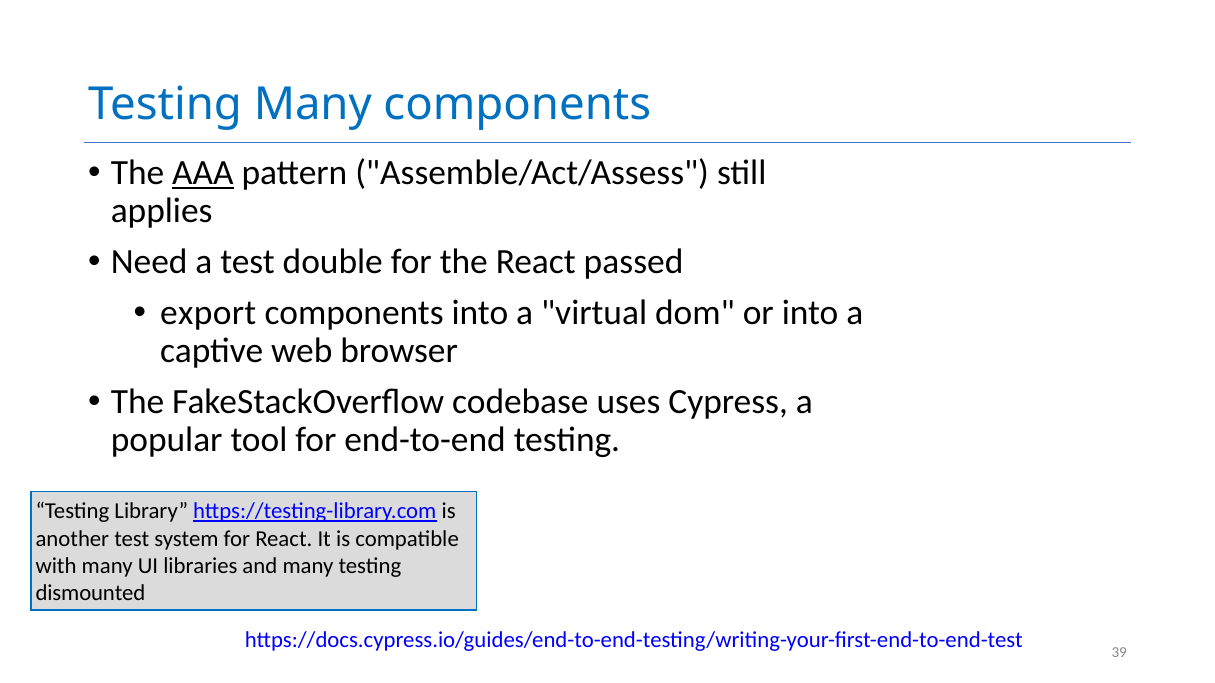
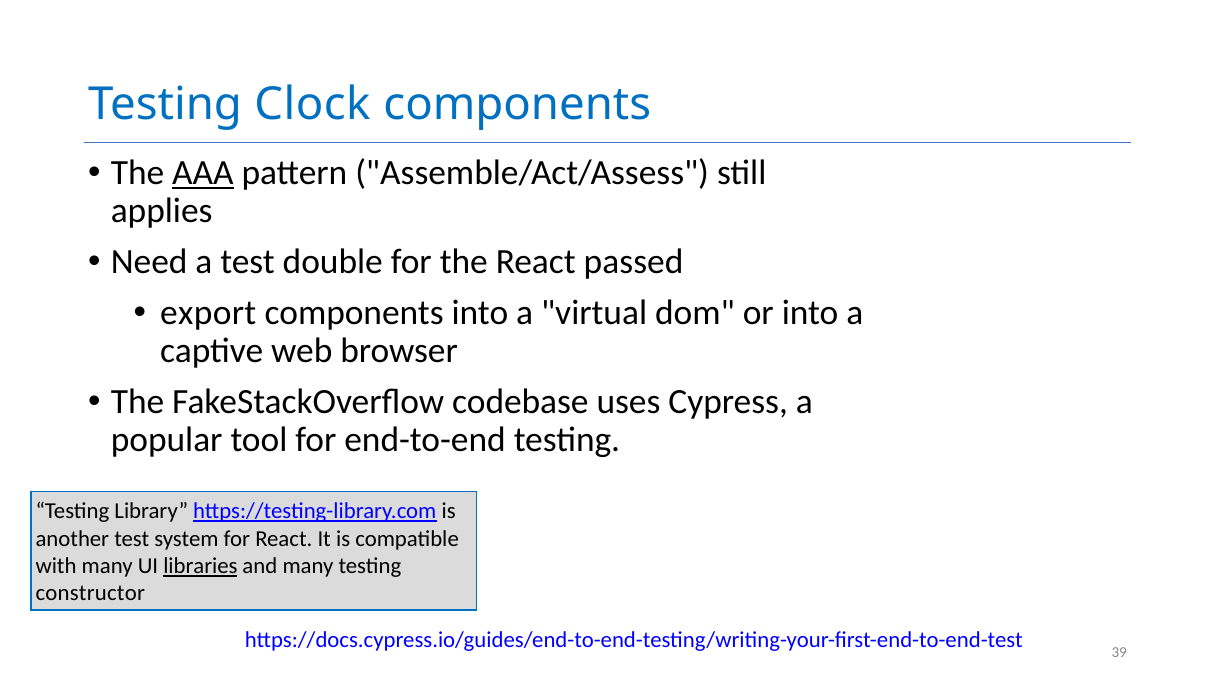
Testing Many: Many -> Clock (312, 105)
libraries underline: none -> present (200, 566)
dismounted: dismounted -> constructor (90, 594)
